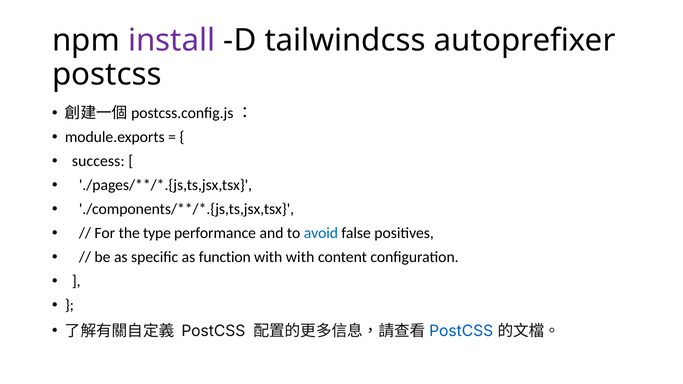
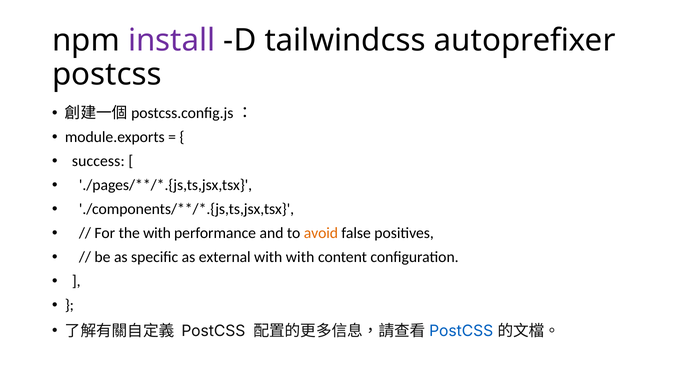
the type: type -> with (157, 233)
avoid colour: blue -> orange (321, 233)
function: function -> external (225, 257)
